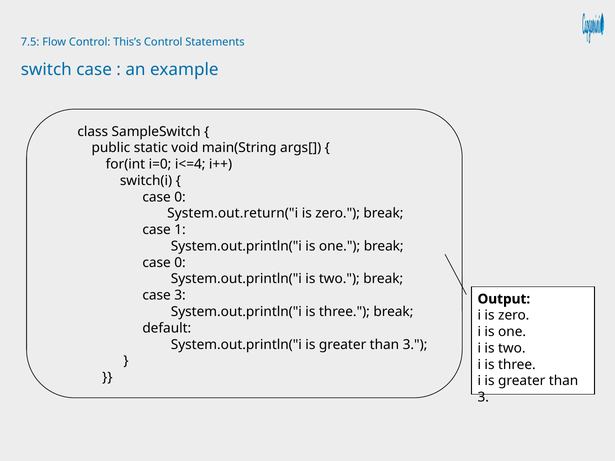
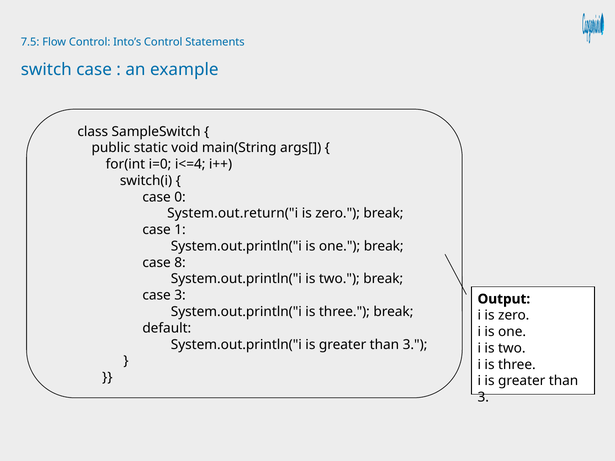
This’s: This’s -> Into’s (127, 42)
0: 0 -> 8 (180, 263)
